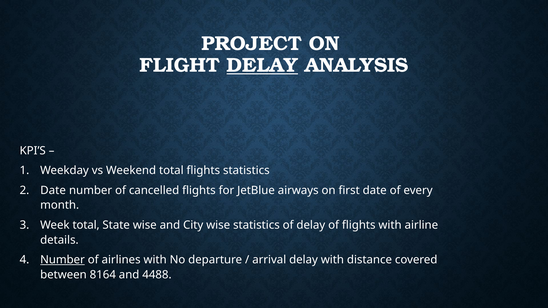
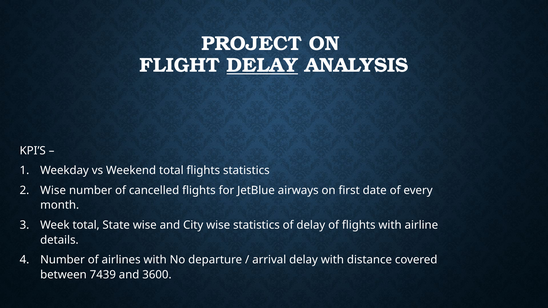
Date: Date -> Wise (53, 191)
Number underline: present -> none (62, 260)
8164: 8164 -> 7439 (103, 275)
4488: 4488 -> 3600 (157, 275)
